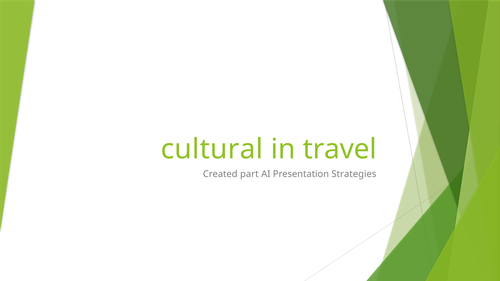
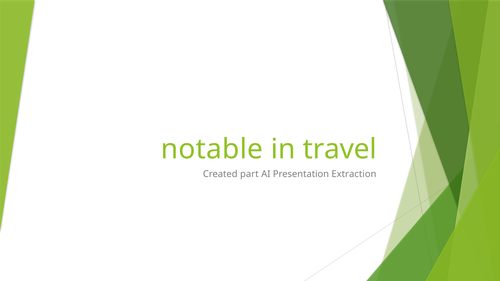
cultural: cultural -> notable (212, 149)
Strategies: Strategies -> Extraction (354, 174)
